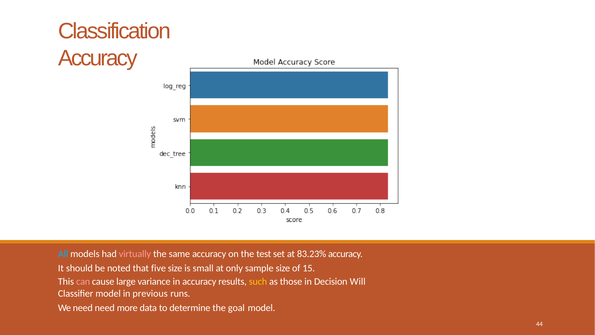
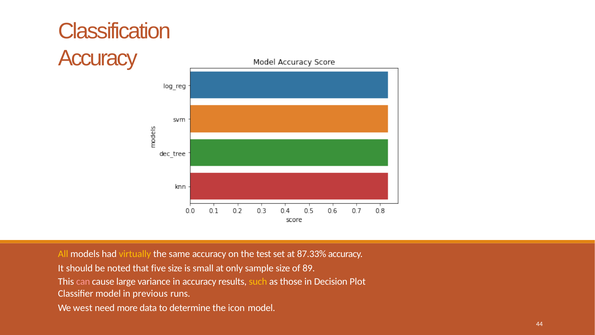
All colour: light blue -> yellow (63, 254)
virtually colour: pink -> yellow (135, 254)
83.23%: 83.23% -> 87.33% (312, 254)
15: 15 -> 89 (309, 268)
Will: Will -> Plot (358, 281)
We need: need -> west (83, 308)
goal: goal -> icon (236, 308)
